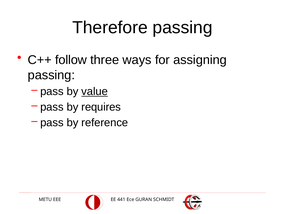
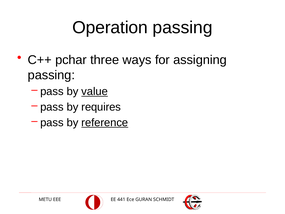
Therefore: Therefore -> Operation (110, 28)
follow: follow -> pchar (71, 60)
reference underline: none -> present (105, 122)
